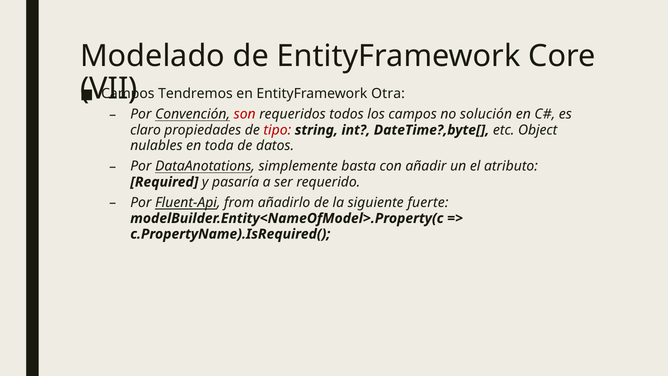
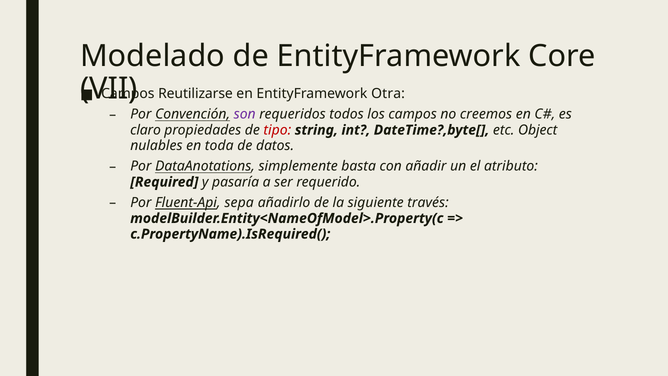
Tendremos: Tendremos -> Reutilizarse (195, 94)
son colour: red -> purple (245, 114)
solución: solución -> creemos (486, 114)
from: from -> sepa (239, 202)
fuerte: fuerte -> través (428, 202)
